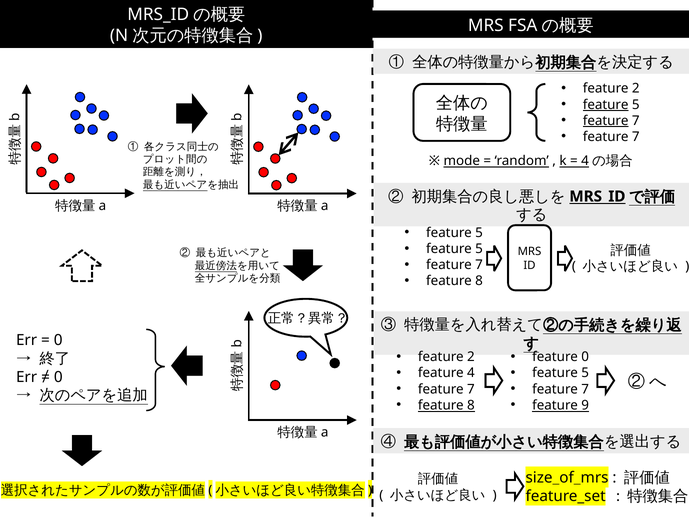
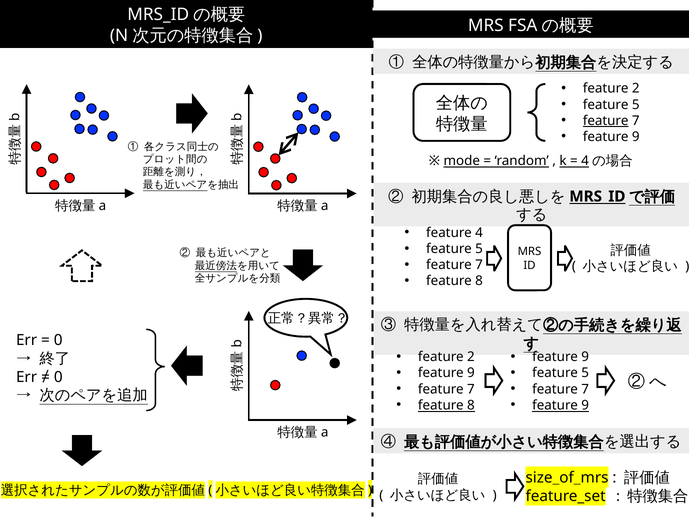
feature underline: present -> none (606, 105)
7: 7 -> 9 (636, 137)
5: 5 -> 4 (479, 233)
0: 0 -> 9 (585, 357)
4: 4 -> 9 (471, 373)
